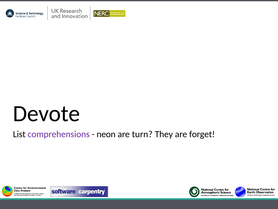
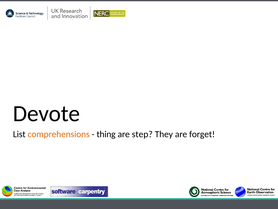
comprehensions colour: purple -> orange (59, 134)
neon: neon -> thing (106, 134)
turn: turn -> step (142, 134)
